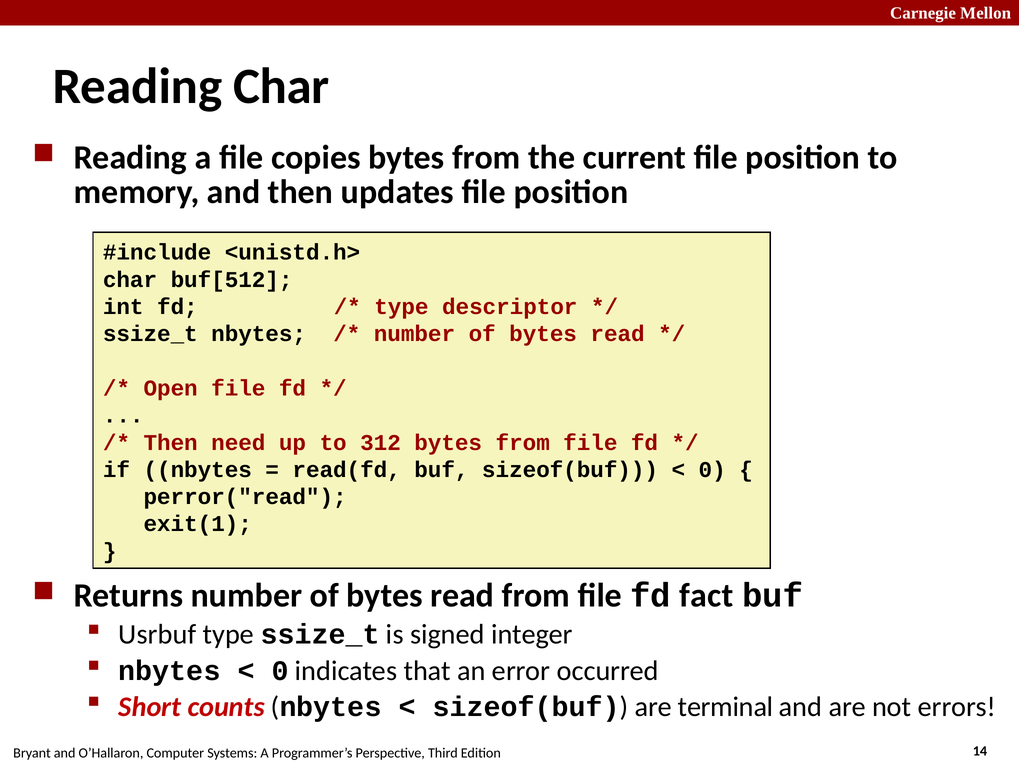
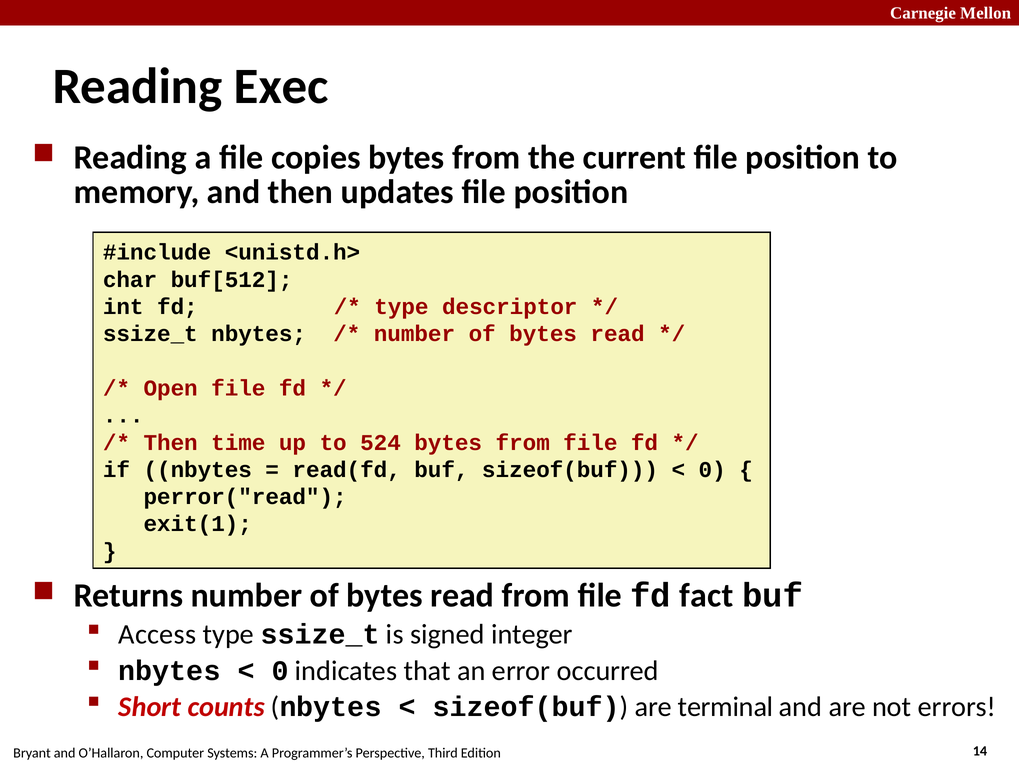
Reading Char: Char -> Exec (281, 86)
need: need -> time (238, 443)
312: 312 -> 524 (381, 443)
Usrbuf: Usrbuf -> Access (157, 635)
